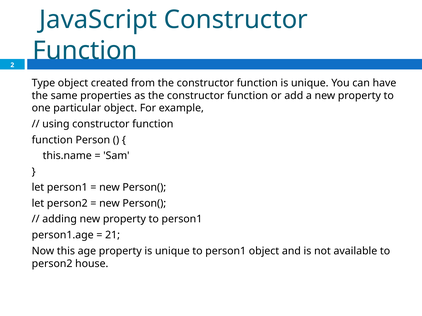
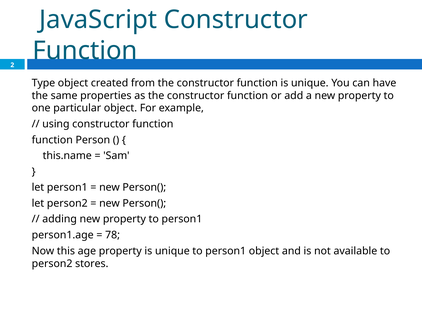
21: 21 -> 78 (113, 235)
house: house -> stores (92, 264)
